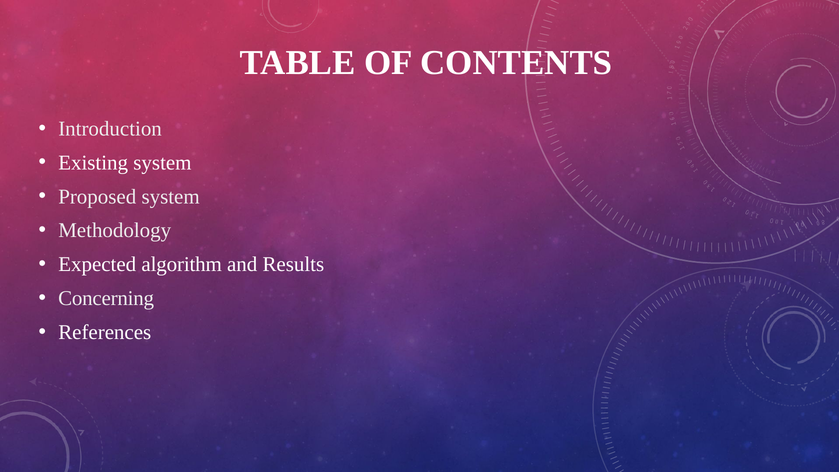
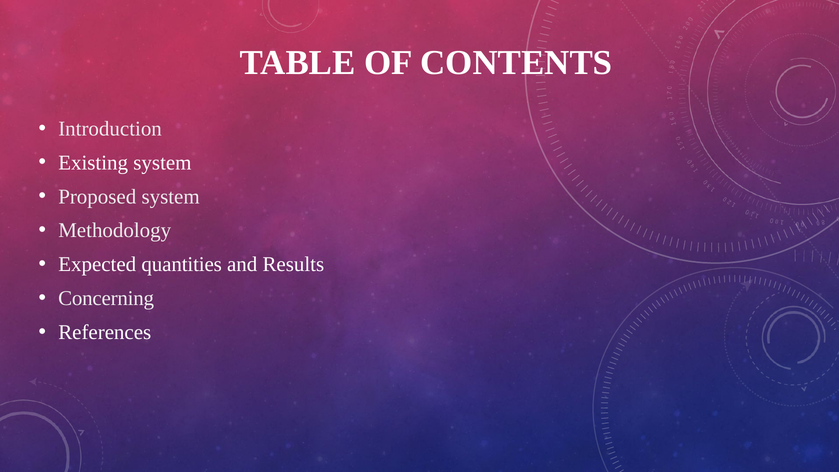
algorithm: algorithm -> quantities (182, 264)
